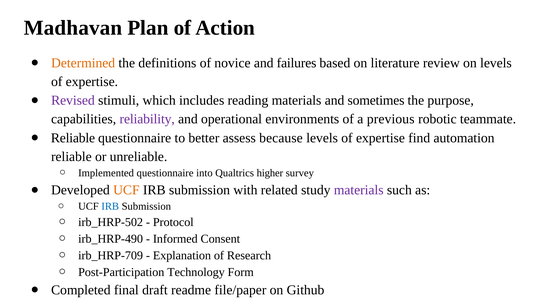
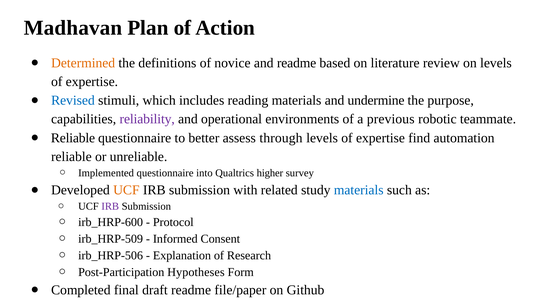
and failures: failures -> readme (297, 63)
Revised colour: purple -> blue (73, 100)
sometimes: sometimes -> undermine (376, 100)
because: because -> through (281, 138)
materials colour: purple -> blue (359, 190)
IRB colour: blue -> purple (110, 206)
irb_HRP-502: irb_HRP-502 -> irb_HRP-600 (111, 222)
irb_HRP-490: irb_HRP-490 -> irb_HRP-509 (111, 238)
irb_HRP-709: irb_HRP-709 -> irb_HRP-506 (111, 255)
Technology: Technology -> Hypotheses (196, 272)
